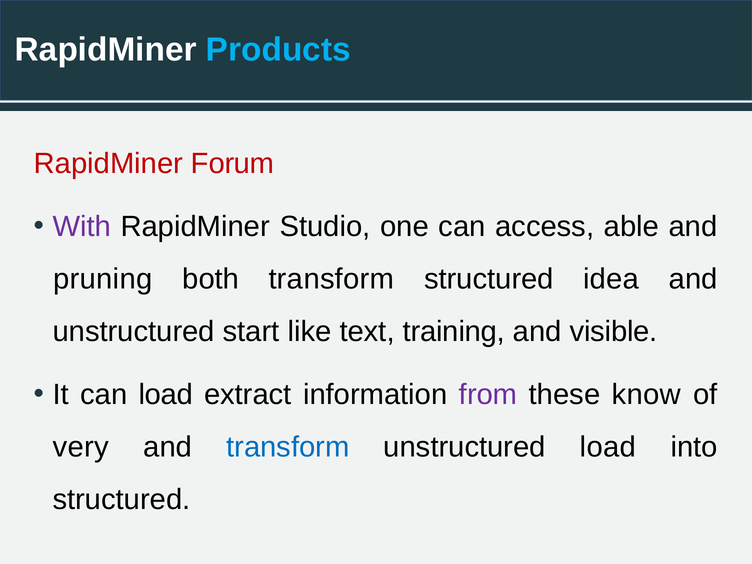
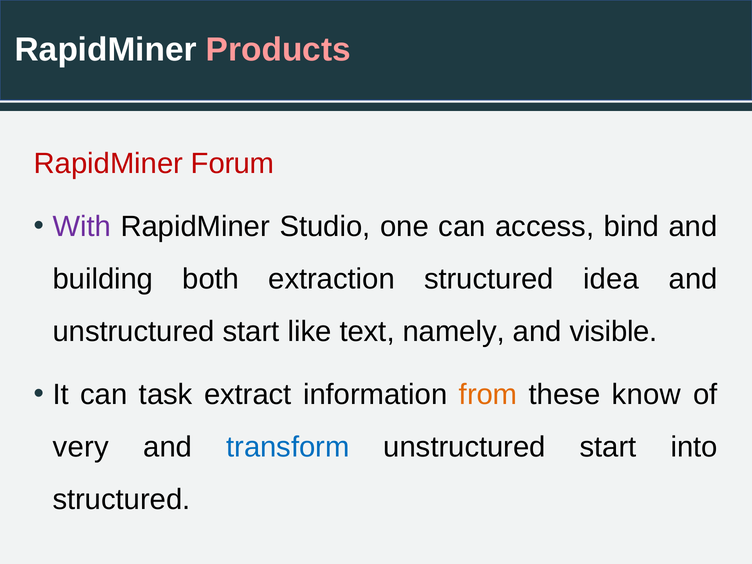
Products colour: light blue -> pink (278, 50)
able: able -> bind (631, 227)
pruning: pruning -> building (103, 279)
both transform: transform -> extraction (332, 279)
training: training -> namely (454, 332)
can load: load -> task (166, 395)
from colour: purple -> orange (488, 395)
load: load -> start (608, 447)
